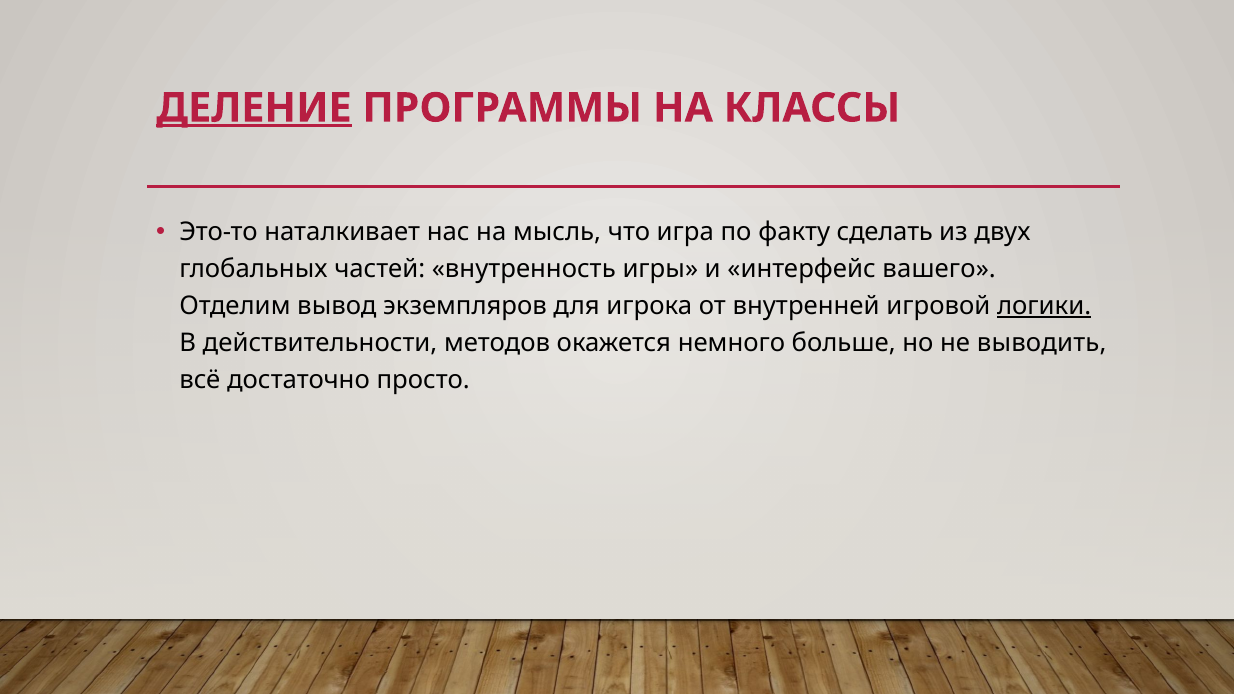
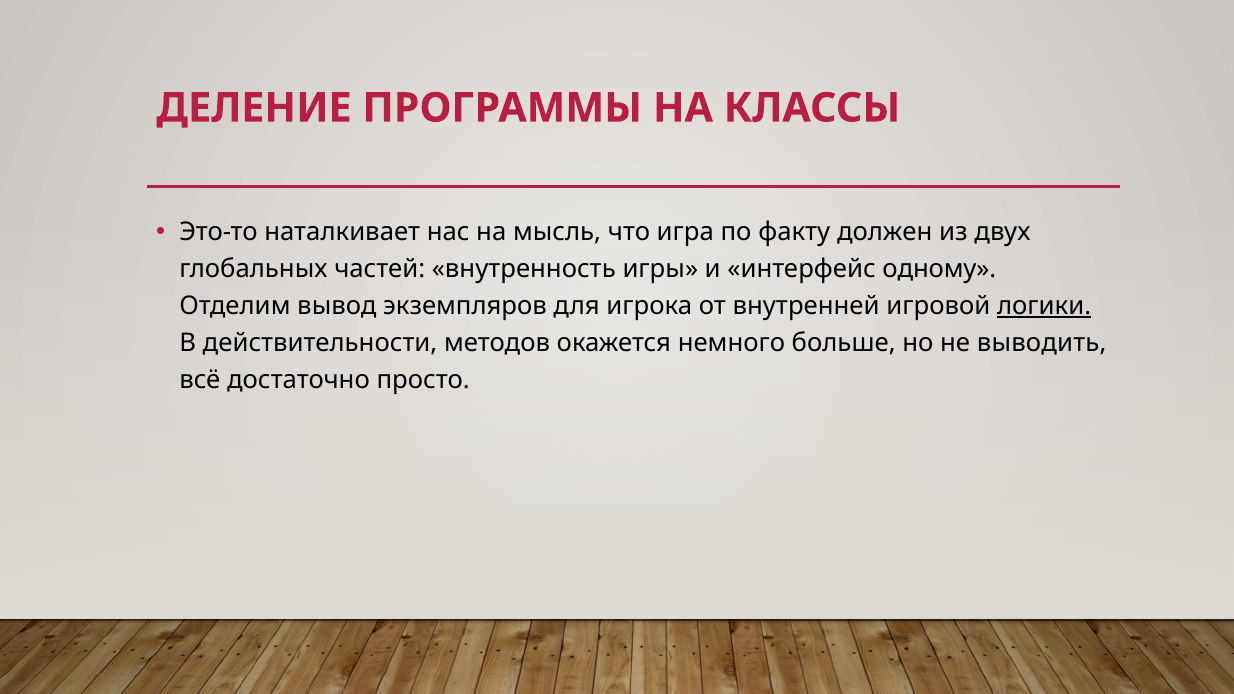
ДЕЛЕНИЕ underline: present -> none (254, 108)
сделать: сделать -> должен (885, 232)
вашего: вашего -> одному (939, 269)
